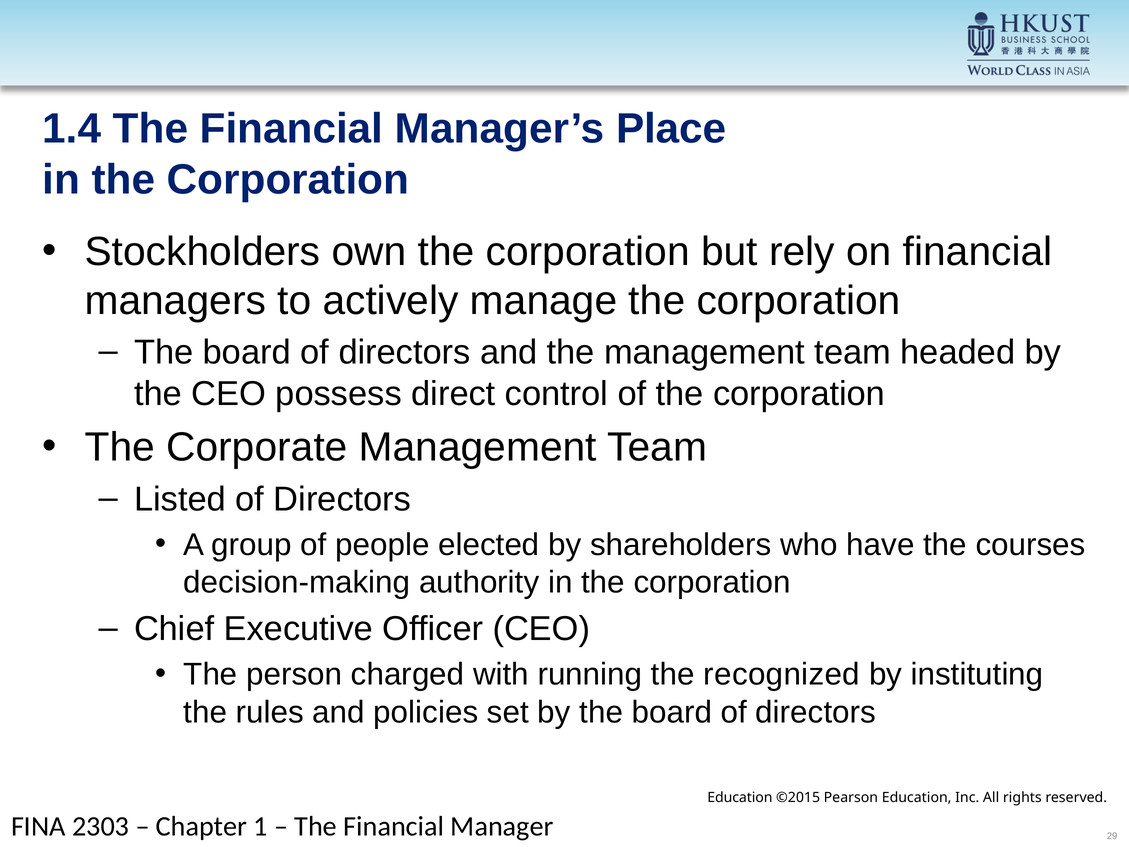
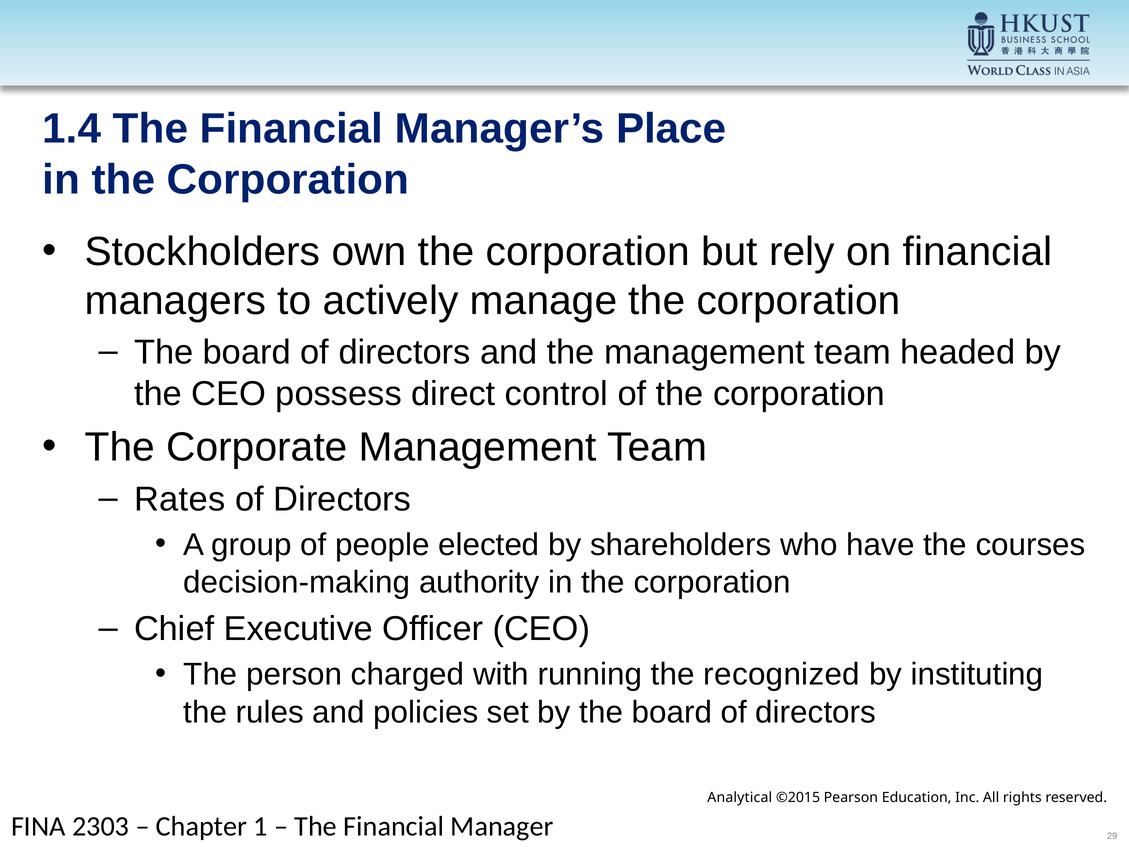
Listed: Listed -> Rates (180, 499)
Education: Education -> Analytical (740, 797)
